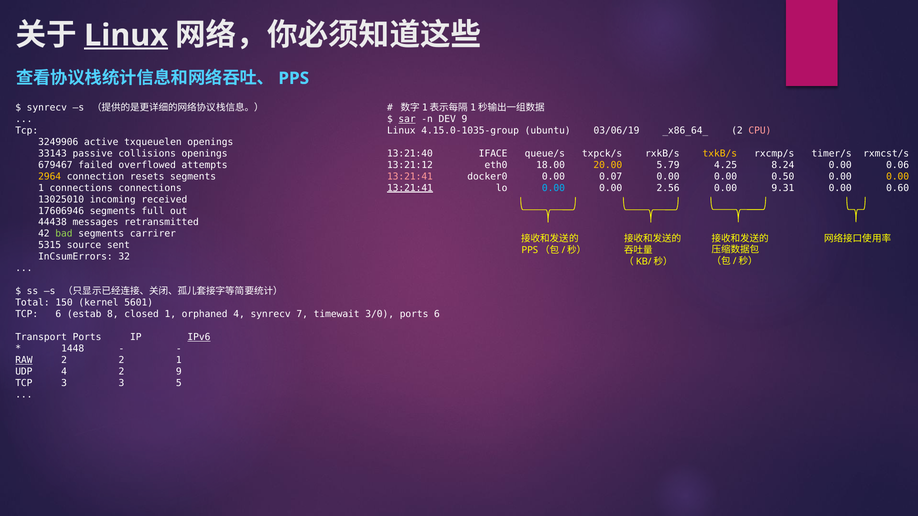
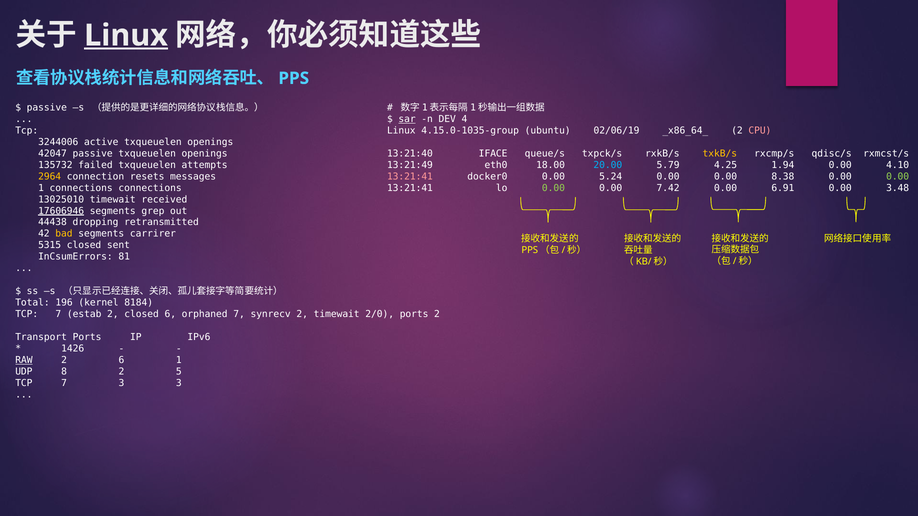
synrecv: synrecv -> passive (47, 108)
DEV 9: 9 -> 4 (464, 119)
03/06/19: 03/06/19 -> 02/06/19 (616, 131)
3249906: 3249906 -> 3244006 (58, 142)
33143: 33143 -> 42047 (53, 154)
passive collisions: collisions -> txqueuelen (147, 154)
timer/s: timer/s -> qdisc/s (832, 154)
679467: 679467 -> 135732 (55, 165)
failed overflowed: overflowed -> txqueuelen (147, 165)
13:21:12: 13:21:12 -> 13:21:49 (410, 165)
20.00 colour: yellow -> light blue (608, 165)
8.24: 8.24 -> 1.94 (783, 165)
0.06: 0.06 -> 4.10 (898, 165)
resets segments: segments -> messages (193, 177)
0.07: 0.07 -> 5.24 (611, 177)
0.50: 0.50 -> 8.38 (783, 177)
0.00 colour: yellow -> light green (898, 177)
13:21:41 underline: present -> none (410, 188)
0.00 colour: light blue -> light green (553, 188)
2.56: 2.56 -> 7.42 (668, 188)
9.31: 9.31 -> 6.91 (783, 188)
0.60: 0.60 -> 3.48 (898, 188)
13025010 incoming: incoming -> timewait (113, 200)
17606946 underline: none -> present (61, 211)
full: full -> grep (153, 211)
messages: messages -> dropping (96, 222)
bad colour: light green -> yellow (64, 234)
5315 source: source -> closed (84, 245)
32: 32 -> 81 (124, 257)
150: 150 -> 196 (64, 303)
5601: 5601 -> 8184 (139, 303)
6: 6 -> 7 (58, 314)
estab 8: 8 -> 2 (113, 314)
closed 1: 1 -> 6 (170, 314)
orphaned 4: 4 -> 7 (239, 314)
synrecv 7: 7 -> 2 (302, 314)
3/0: 3/0 -> 2/0 (380, 314)
ports 6: 6 -> 2 (437, 314)
IPv6 underline: present -> none (199, 337)
1448: 1448 -> 1426 (73, 349)
2 2: 2 -> 6 (121, 360)
UDP 4: 4 -> 8 (64, 372)
2 9: 9 -> 5 (179, 372)
3: 3 -> 7 (64, 383)
3 5: 5 -> 3 (179, 383)
